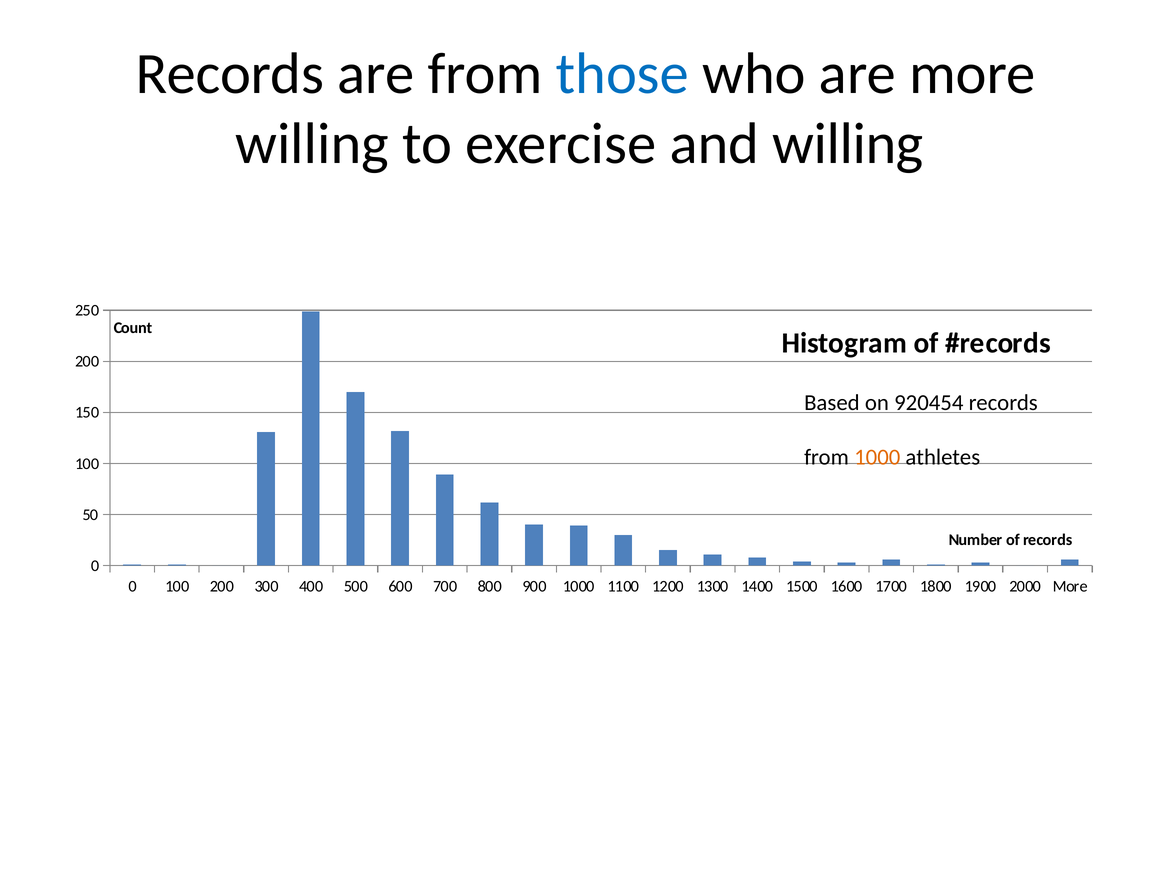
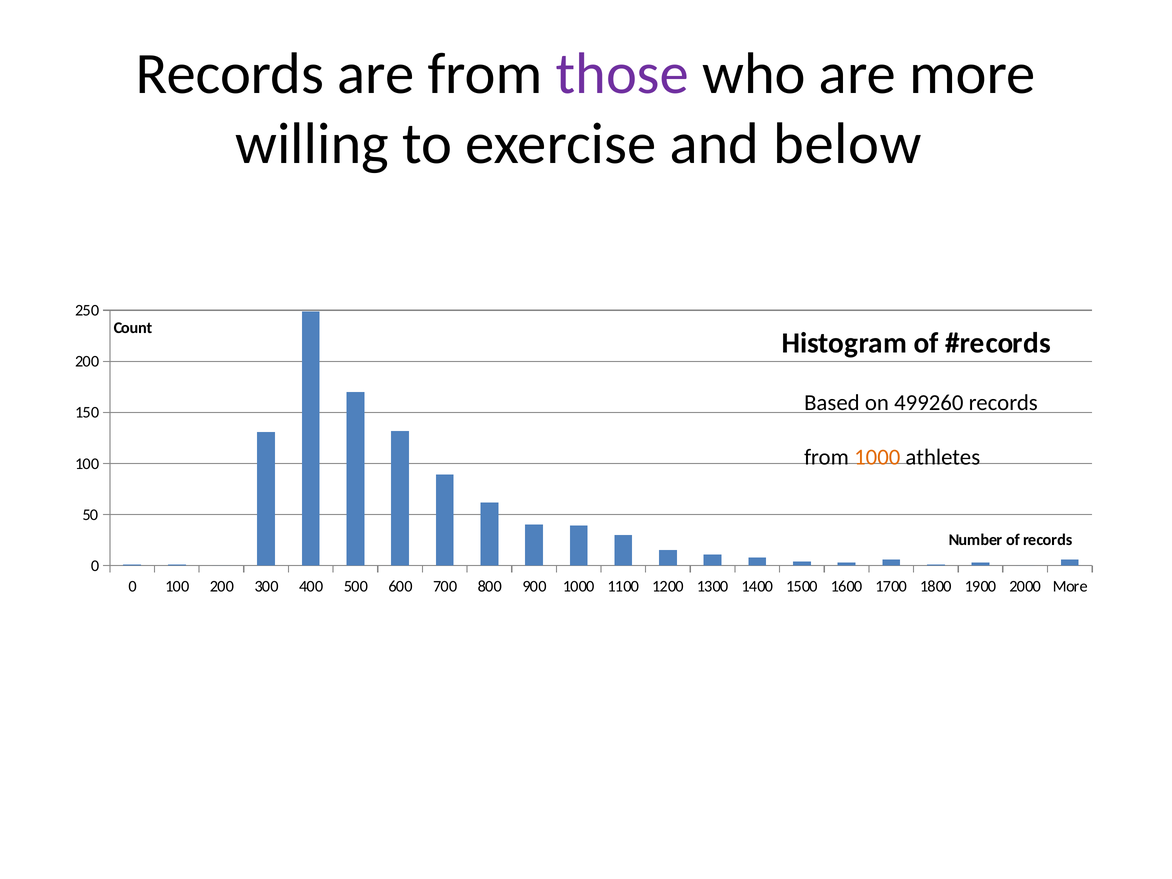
those colour: blue -> purple (622, 74)
and willing: willing -> below (847, 144)
920454: 920454 -> 499260 (929, 403)
